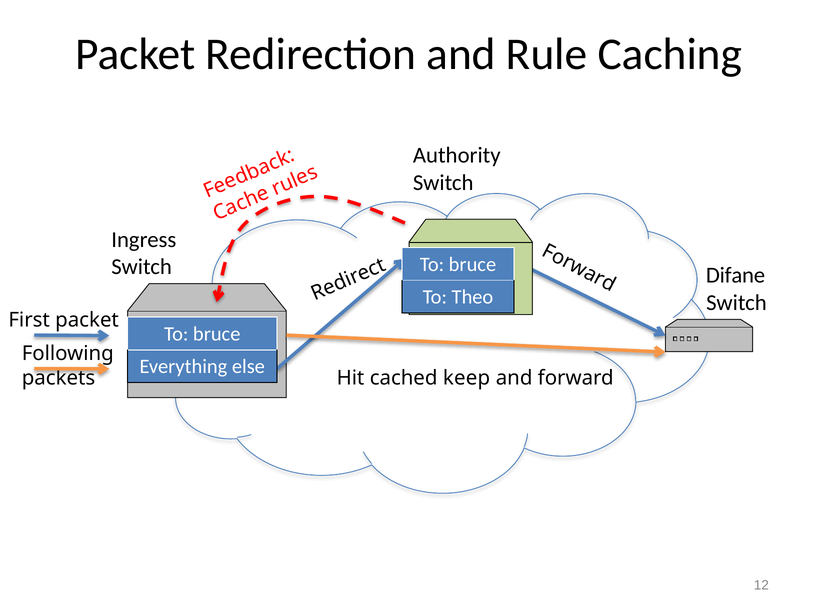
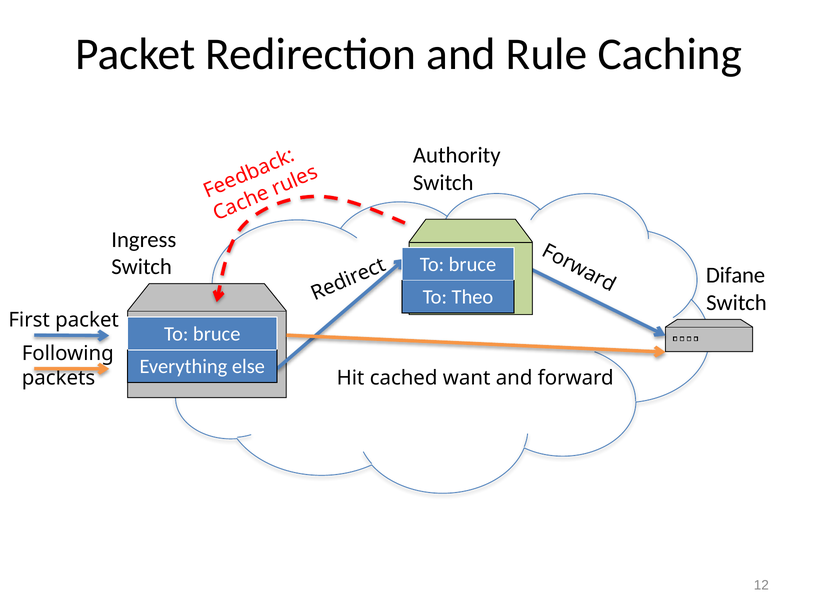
keep: keep -> want (467, 378)
